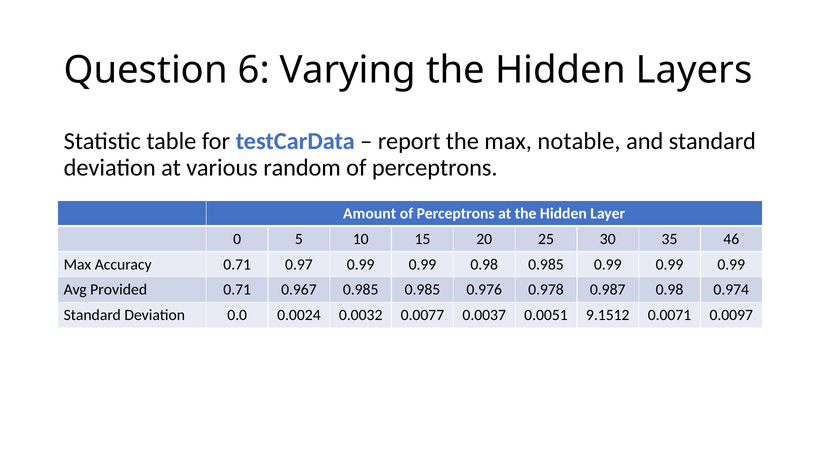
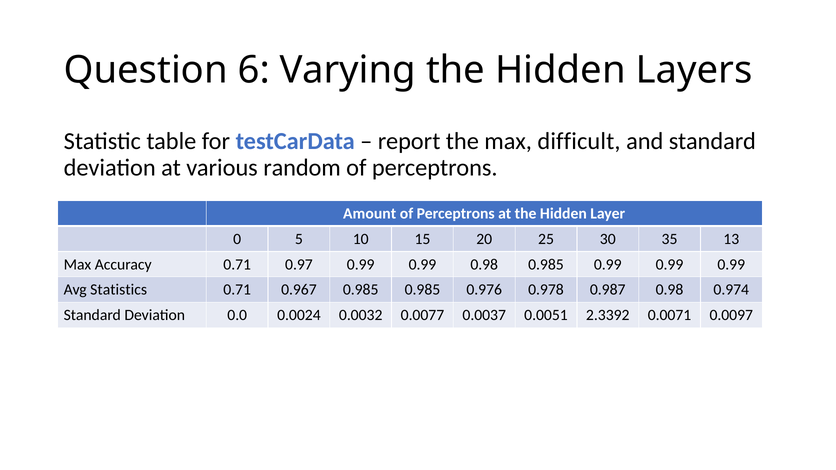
notable: notable -> difficult (579, 141)
46: 46 -> 13 (731, 239)
Provided: Provided -> Statistics (119, 290)
9.1512: 9.1512 -> 2.3392 (608, 315)
